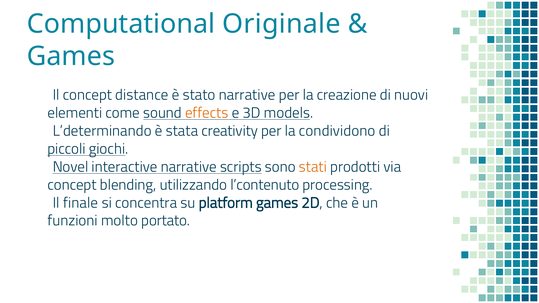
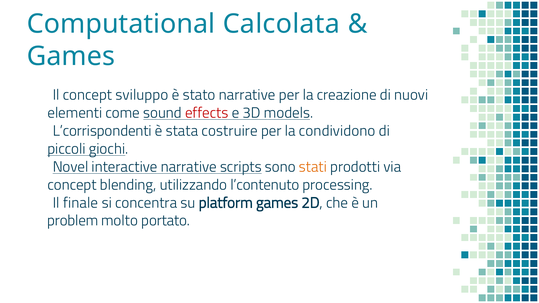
Originale: Originale -> Calcolata (281, 24)
distance: distance -> sviluppo (142, 95)
effects colour: orange -> red (207, 113)
L’determinando: L’determinando -> L’corrispondenti (102, 131)
creativity: creativity -> costruire (230, 131)
funzioni: funzioni -> problem (73, 221)
